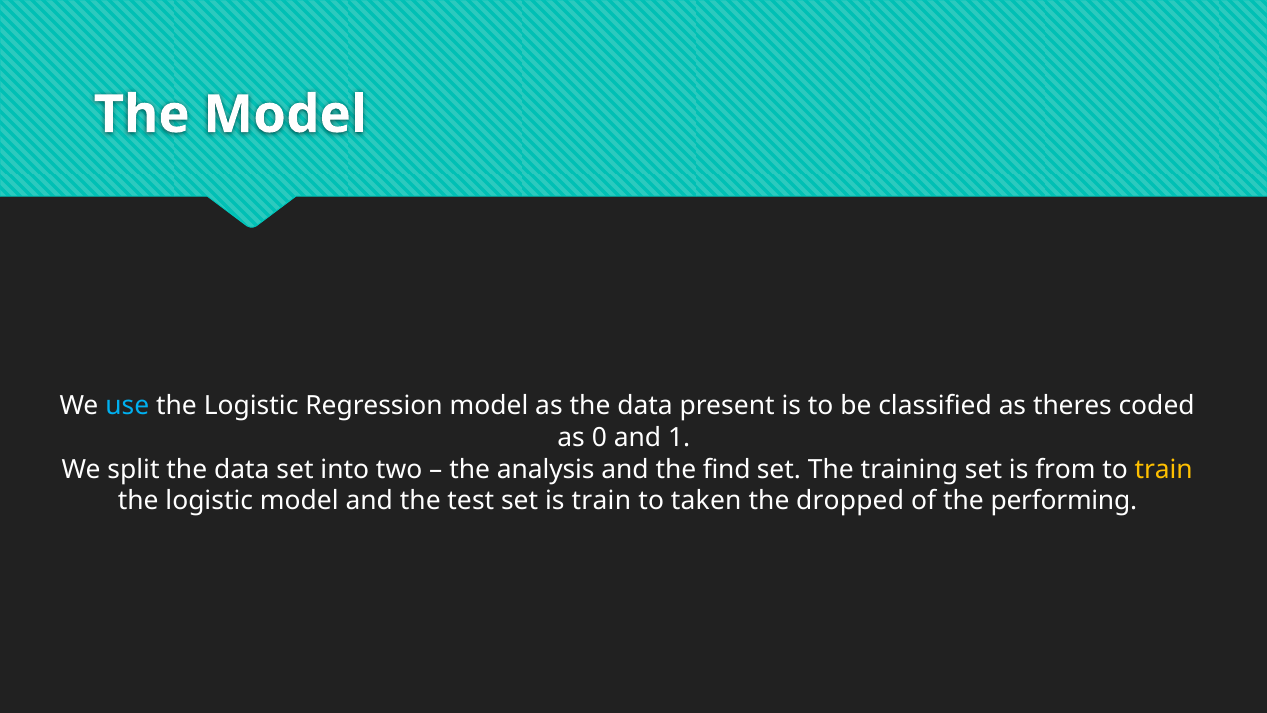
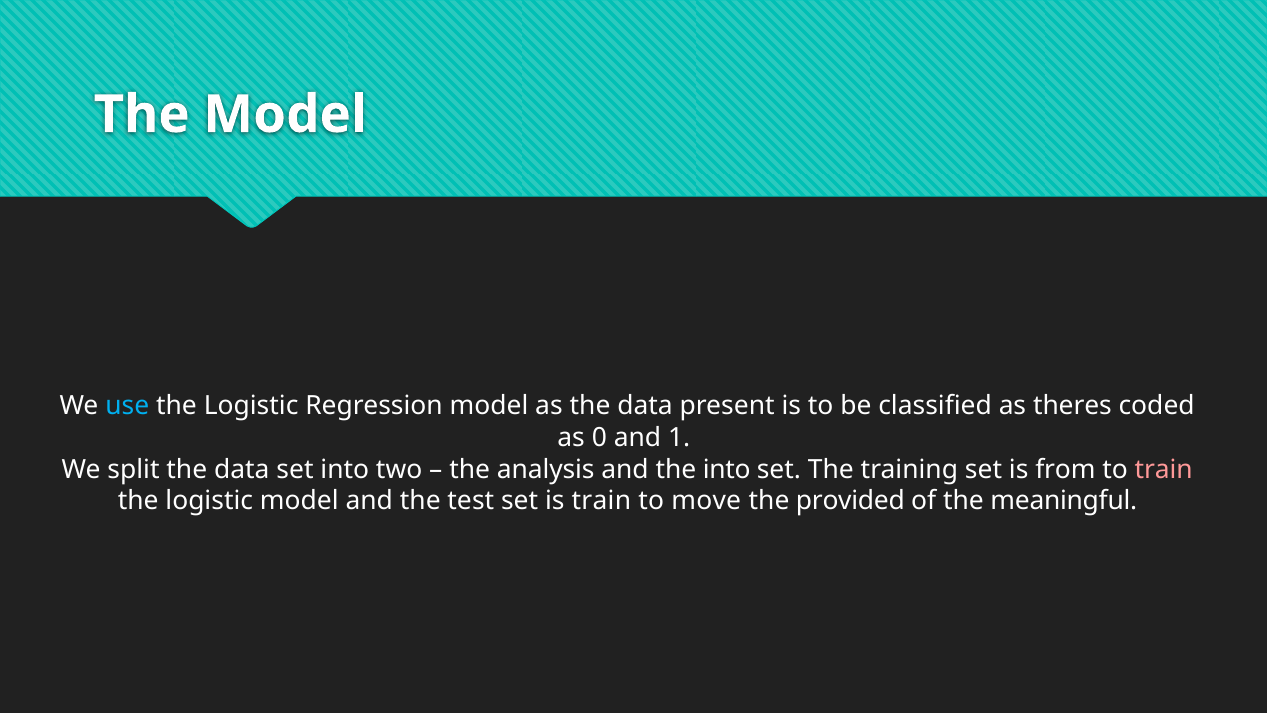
the find: find -> into (727, 469)
train colour: yellow -> pink (1164, 469)
taken: taken -> move (706, 501)
dropped: dropped -> provided (850, 501)
performing: performing -> meaningful (1064, 501)
